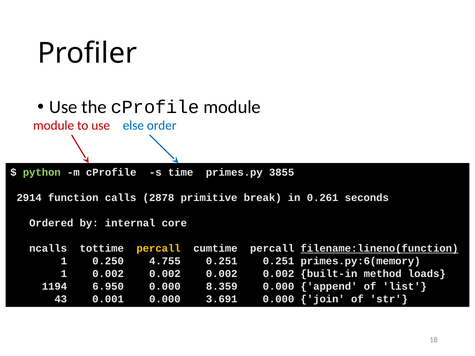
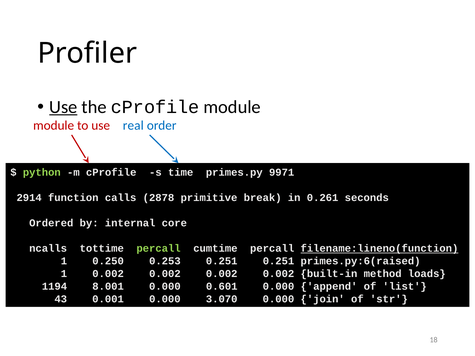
Use underline: none -> present (63, 107)
else: else -> real (133, 126)
3855: 3855 -> 9971 (282, 173)
percall colour: yellow -> light green (159, 249)
4.755: 4.755 -> 0.253 (165, 261)
primes.py:6(memory: primes.py:6(memory -> primes.py:6(raised (361, 261)
6.950: 6.950 -> 8.001 (108, 287)
8.359: 8.359 -> 0.601 (222, 287)
3.691: 3.691 -> 3.070 (222, 299)
